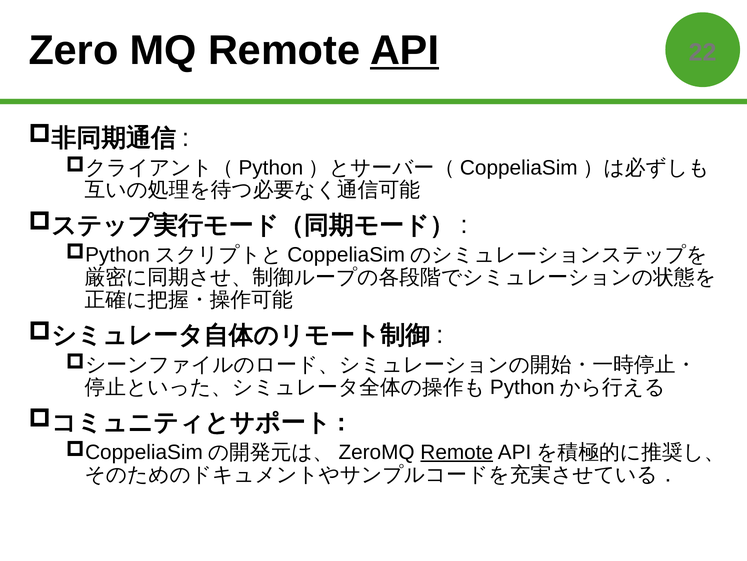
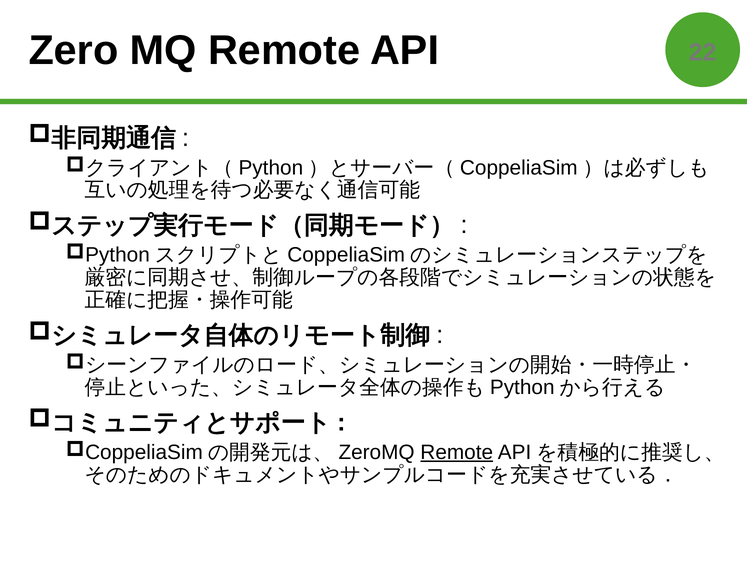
API underline: present -> none (405, 50)
